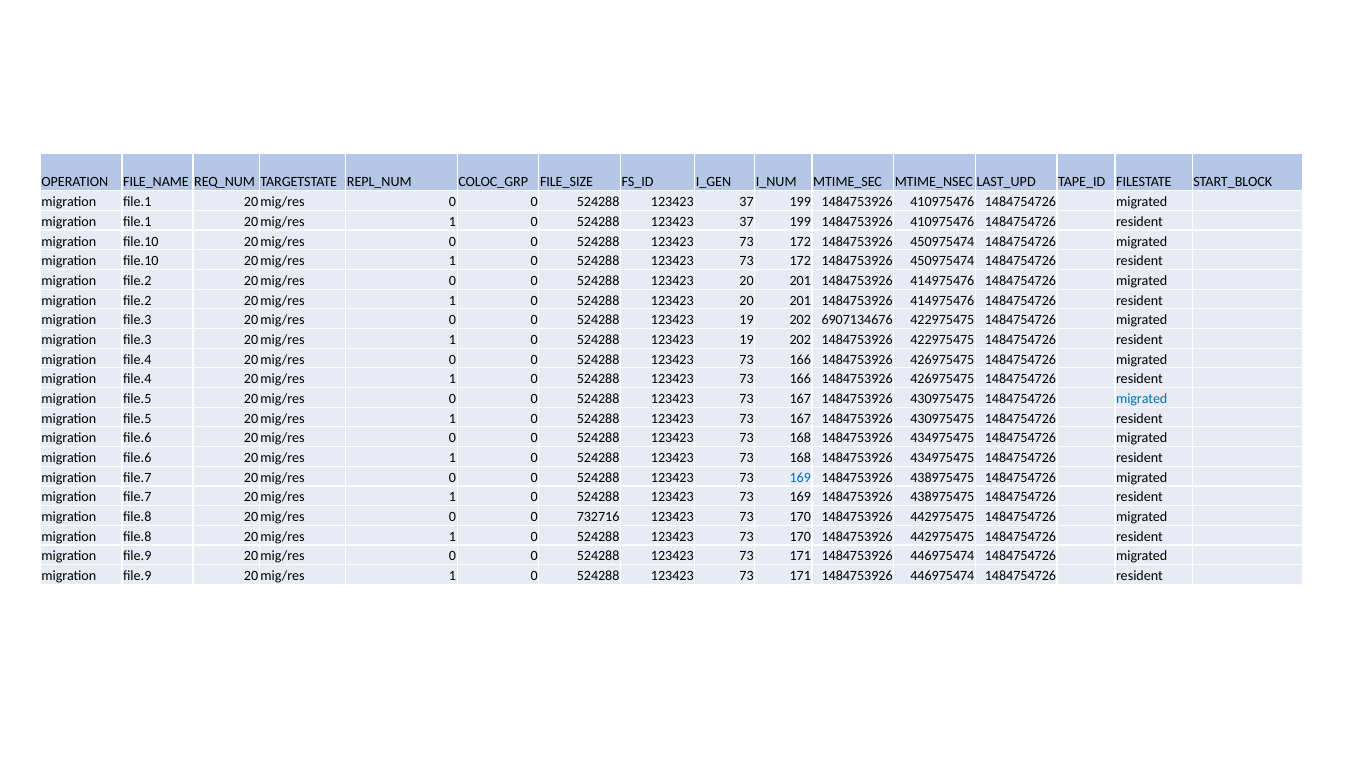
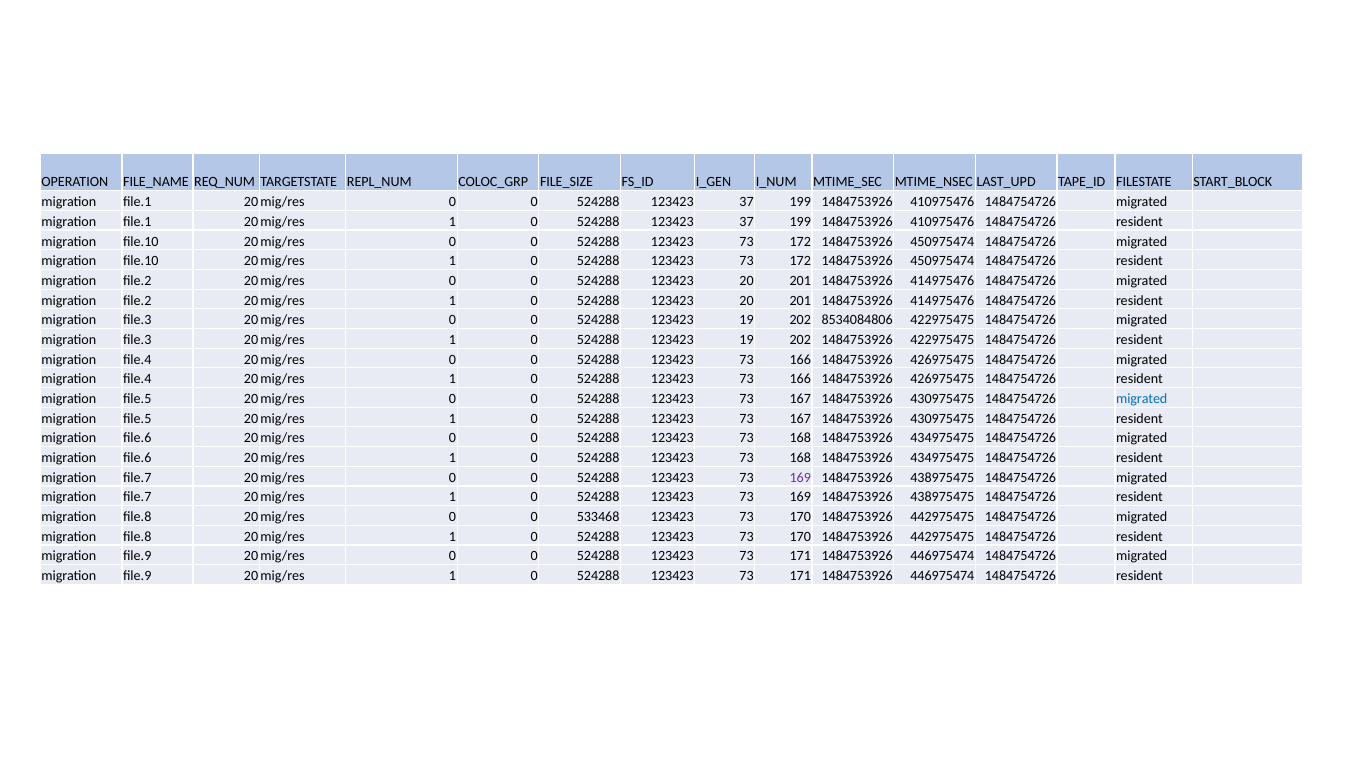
6907134676: 6907134676 -> 8534084806 (857, 320)
169 colour: blue -> purple (800, 477)
732716: 732716 -> 533468 (598, 517)
